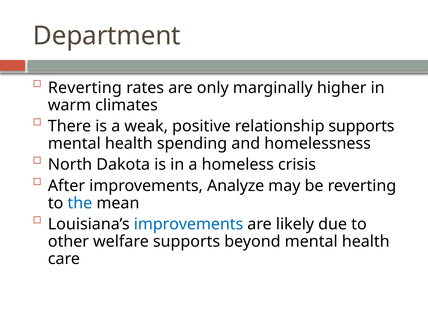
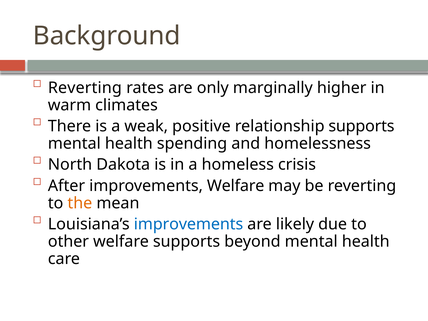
Department: Department -> Background (107, 36)
improvements Analyze: Analyze -> Welfare (236, 186)
the colour: blue -> orange (80, 203)
